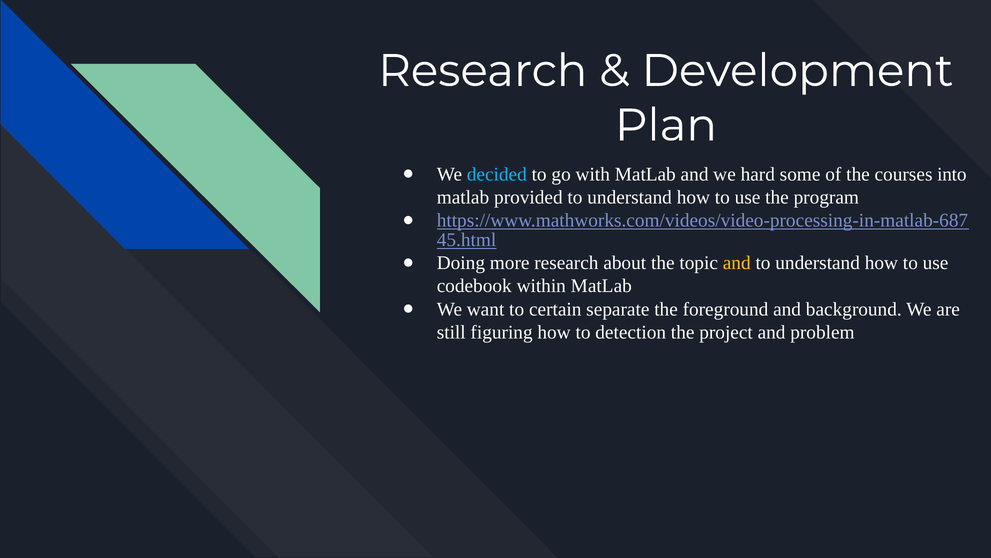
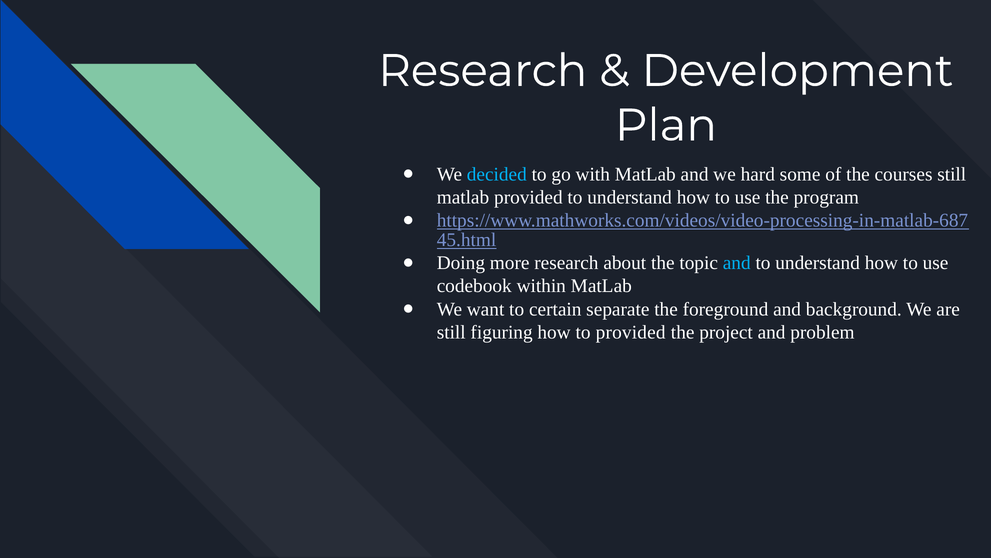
courses into: into -> still (952, 174)
and colour: yellow -> light blue (737, 263)
to detection: detection -> provided (631, 332)
